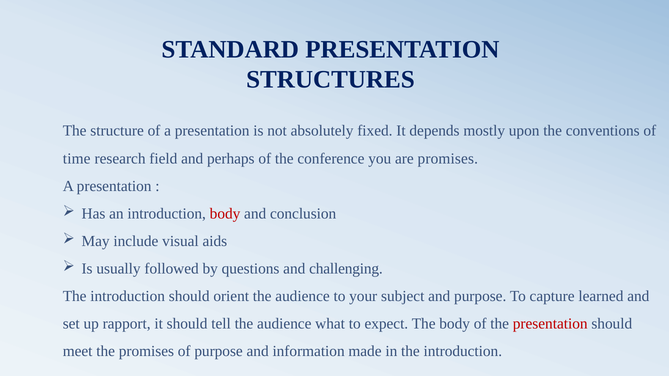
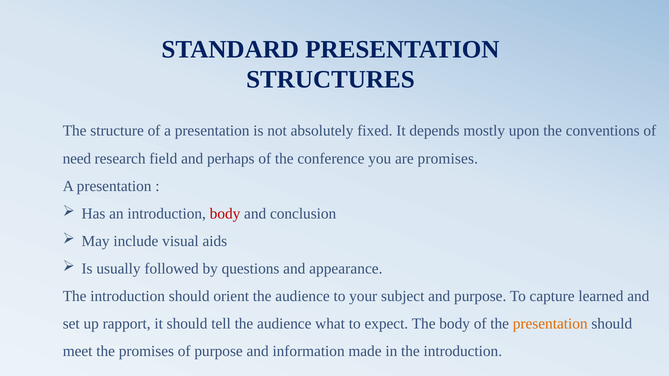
time: time -> need (77, 159)
challenging: challenging -> appearance (346, 269)
presentation colour: red -> orange (550, 324)
